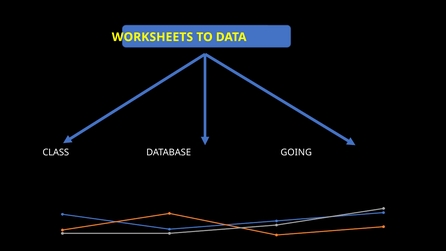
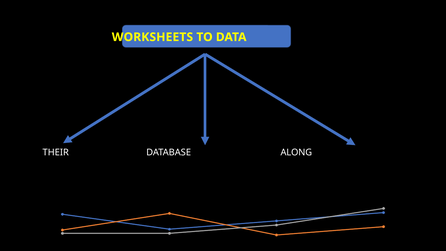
CLASS: CLASS -> THEIR (56, 152)
GOING: GOING -> ALONG (296, 152)
